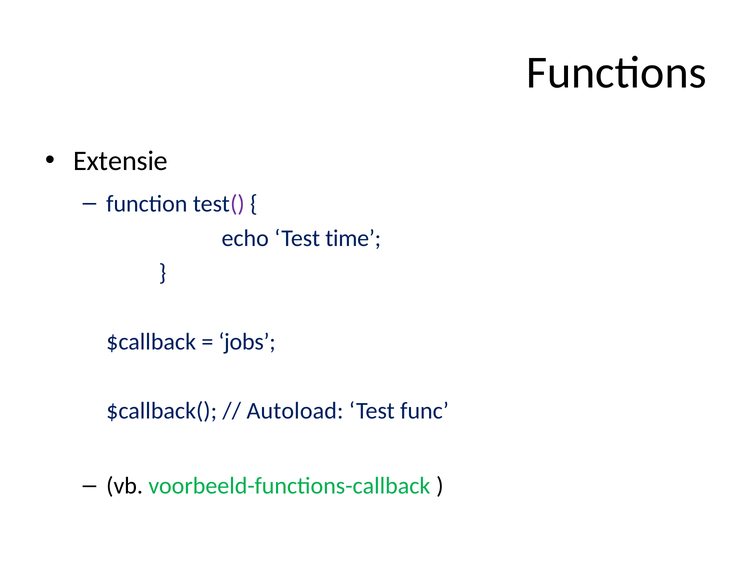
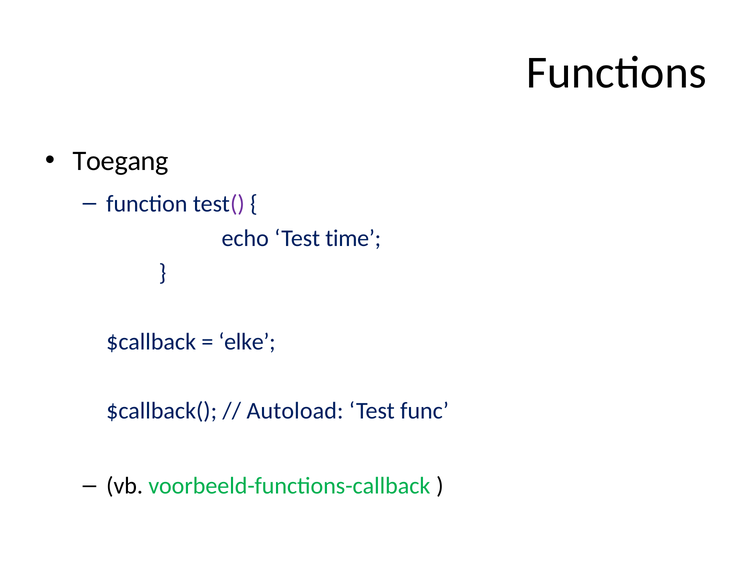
Extensie: Extensie -> Toegang (121, 161)
jobs: jobs -> elke (247, 342)
